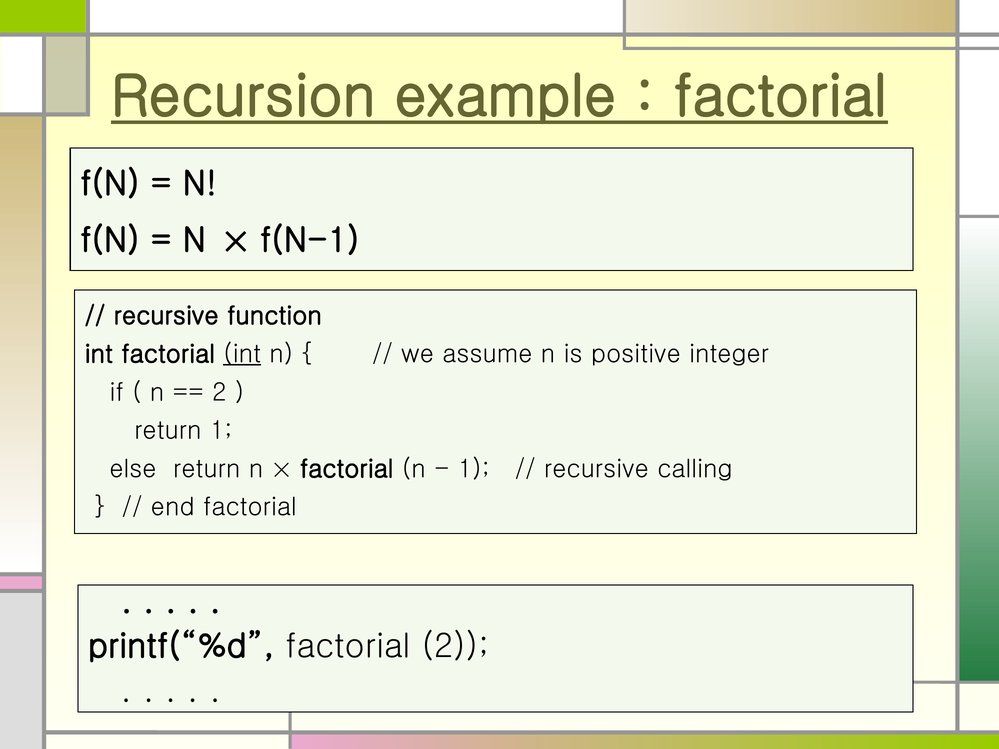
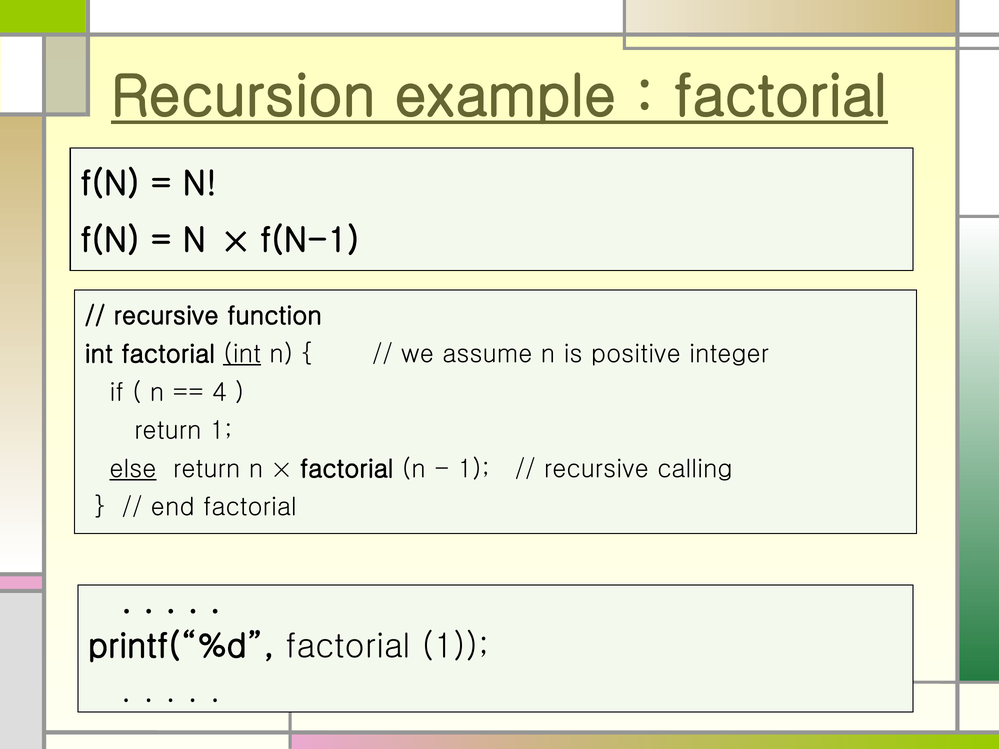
2: 2 -> 4 (219, 392)
else underline: none -> present (133, 469)
factorial 2: 2 -> 1 (455, 646)
